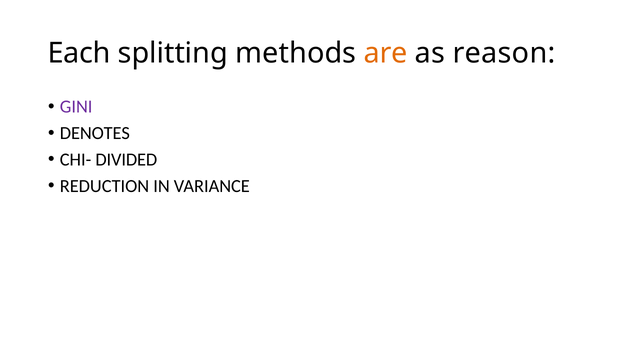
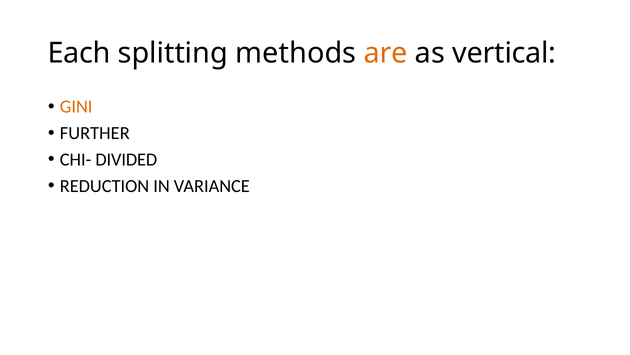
reason: reason -> vertical (504, 53)
GINI colour: purple -> orange (76, 107)
DENOTES: DENOTES -> FURTHER (95, 133)
